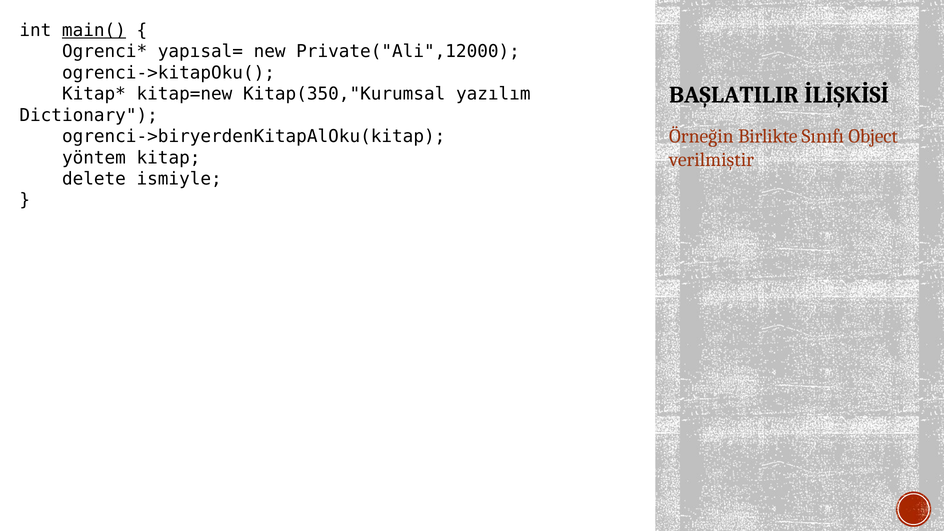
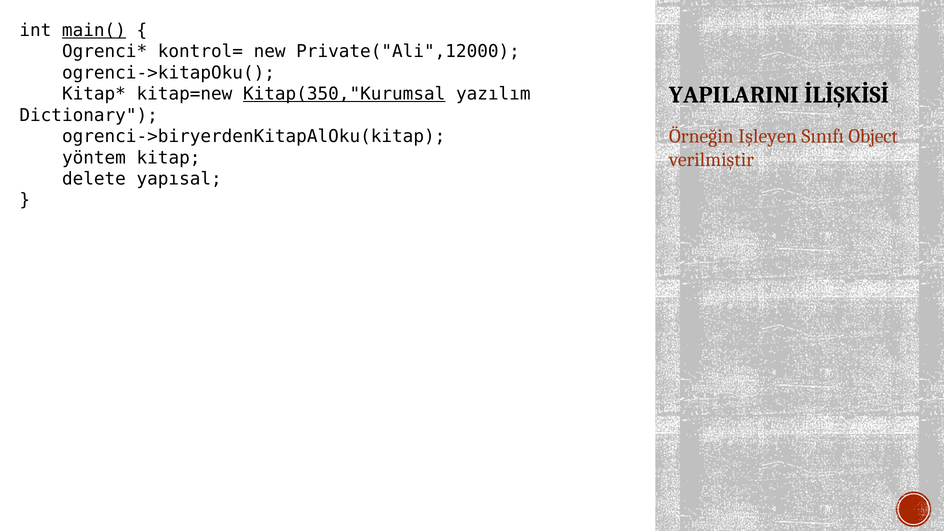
yapısal=: yapısal= -> kontrol= (200, 51)
BAŞLATILIR: BAŞLATILIR -> YAPILARINI (734, 95)
Kitap(350,"Kurumsal underline: none -> present (344, 94)
Birlikte: Birlikte -> Işleyen (768, 136)
ismiyle: ismiyle -> yapısal (179, 179)
